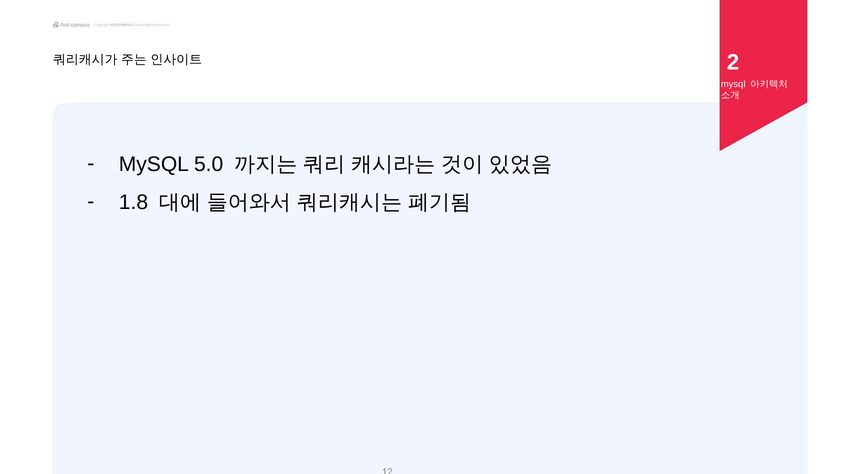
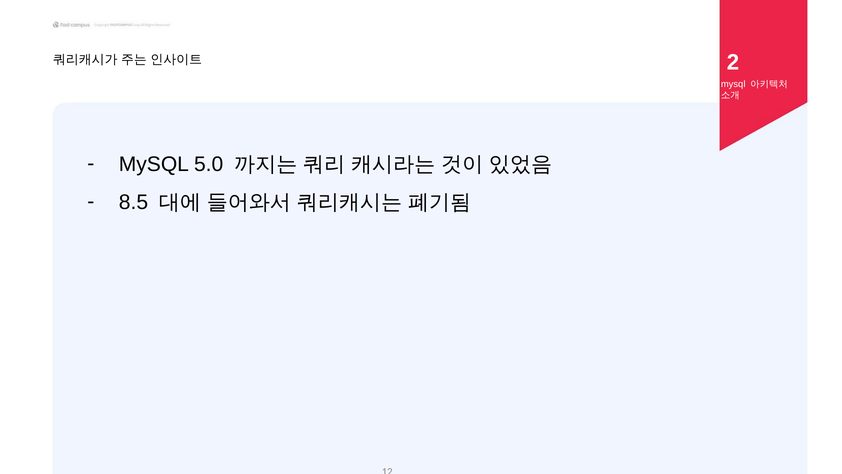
1.8: 1.8 -> 8.5 (133, 202)
